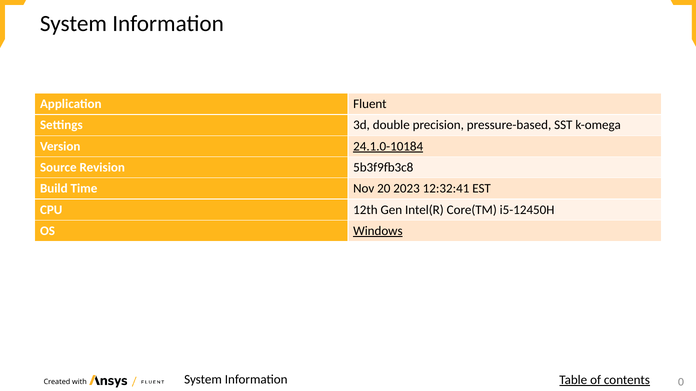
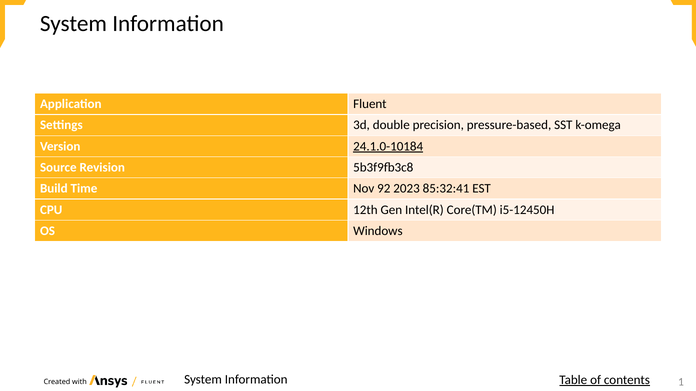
20: 20 -> 92 (384, 189)
12:32:41: 12:32:41 -> 85:32:41 (446, 189)
Windows underline: present -> none (378, 231)
0: 0 -> 1 (681, 383)
